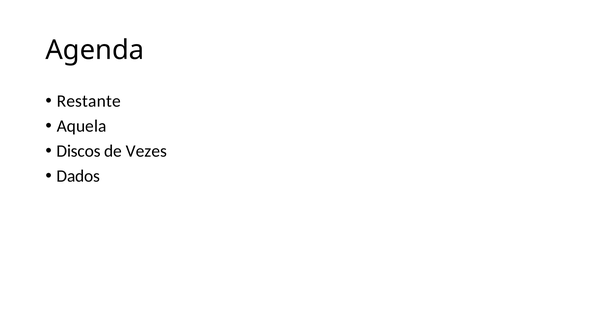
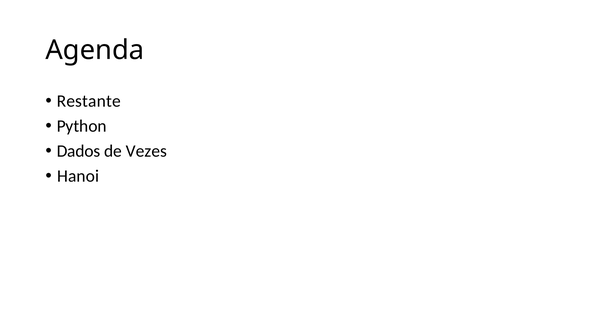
Aquela: Aquela -> Python (82, 126)
Discos: Discos -> Dados (79, 151)
Dados: Dados -> Hanoi (78, 176)
